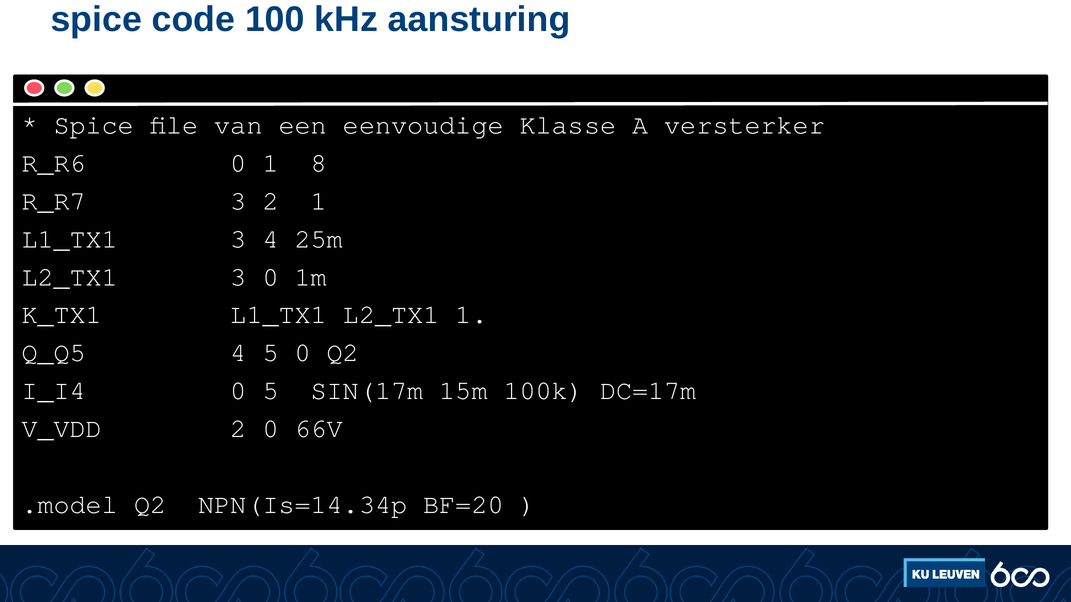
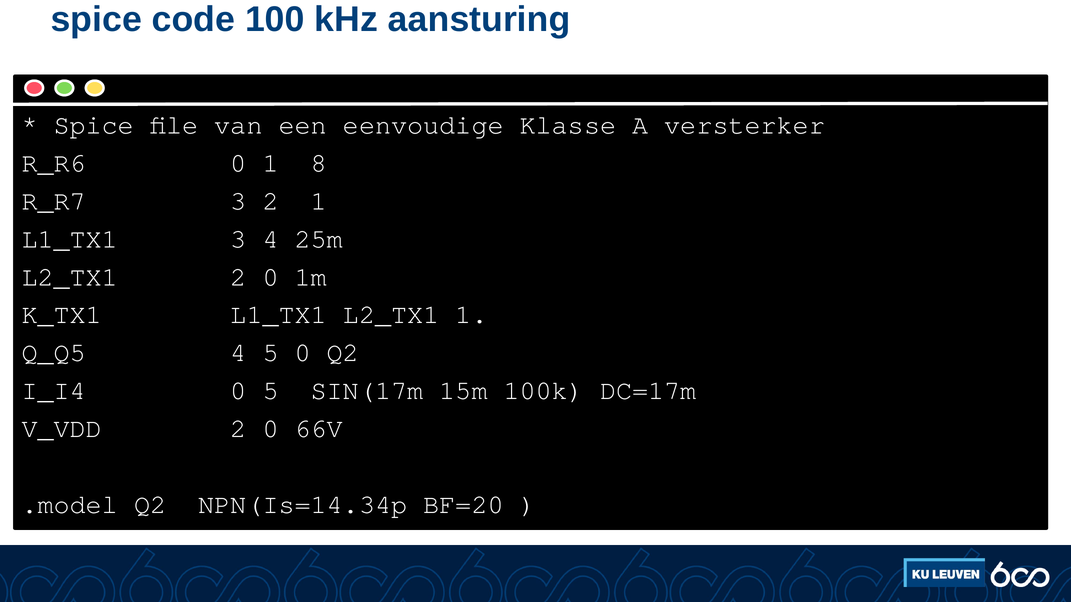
L2_TX1 3: 3 -> 2 (239, 277)
